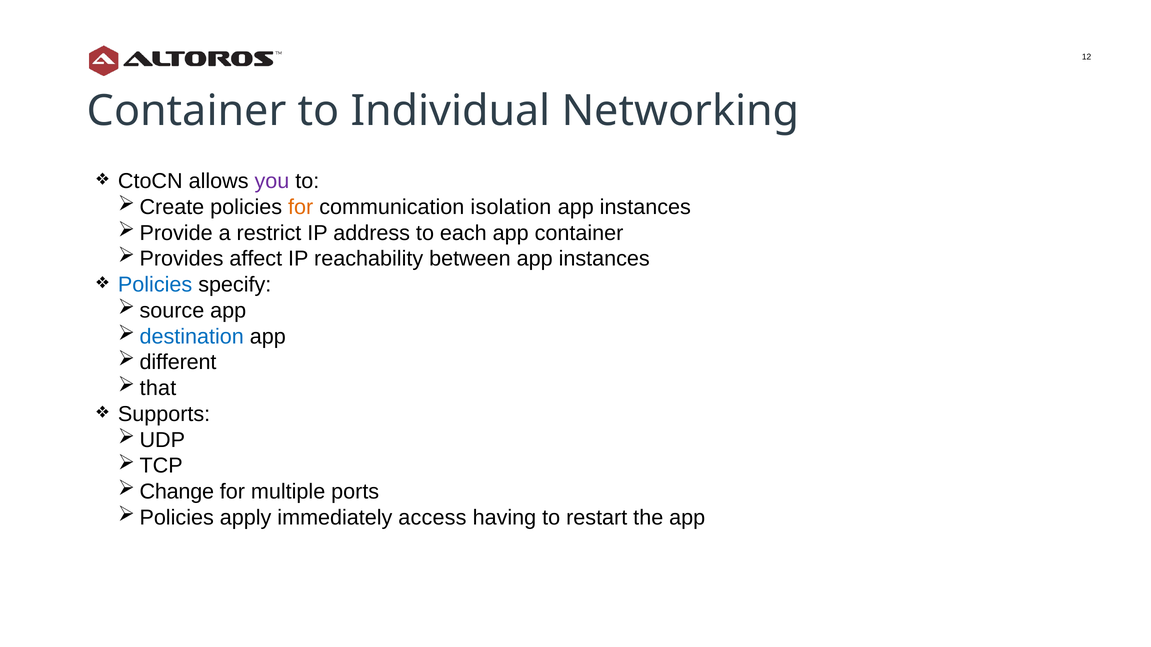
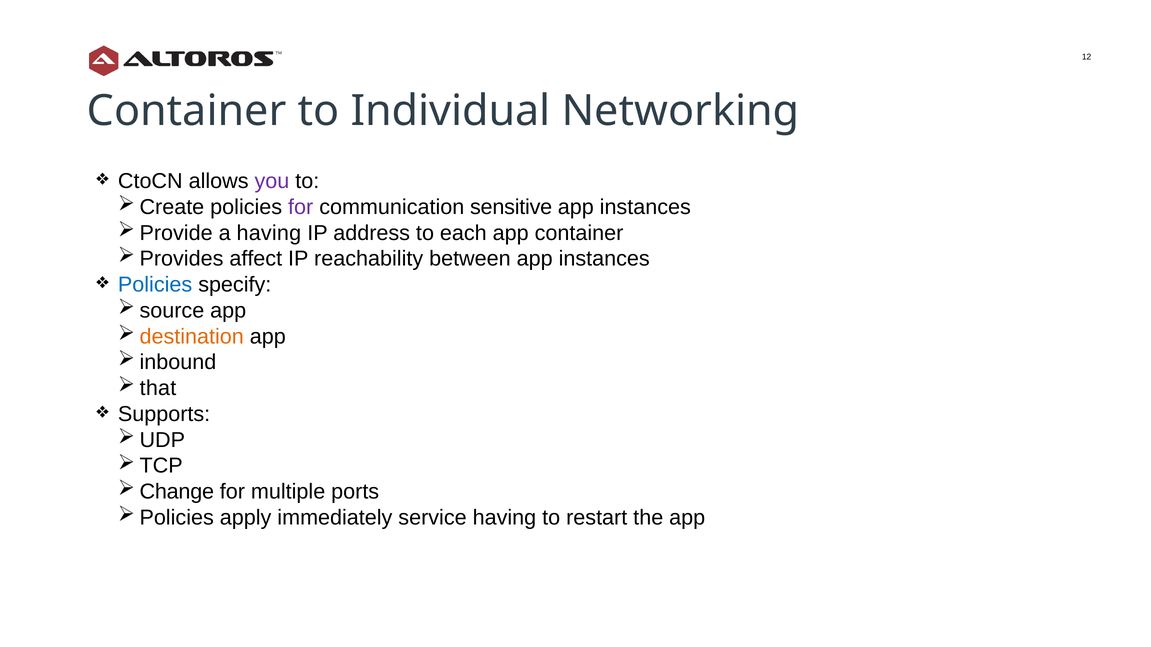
for colour: orange -> purple (301, 207)
isolation: isolation -> sensitive (511, 207)
a restrict: restrict -> having (269, 233)
destination colour: blue -> orange (192, 337)
different: different -> inbound (178, 363)
access: access -> service (433, 518)
